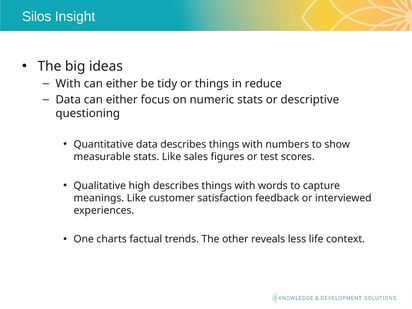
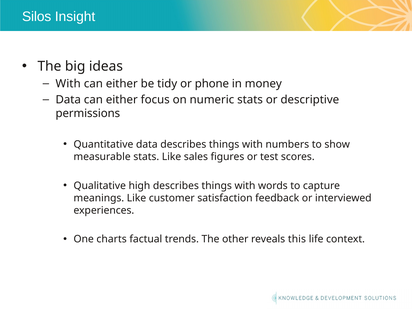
or things: things -> phone (212, 84)
reduce: reduce -> money (263, 84)
questioning: questioning -> permissions (88, 113)
less: less -> this (297, 239)
